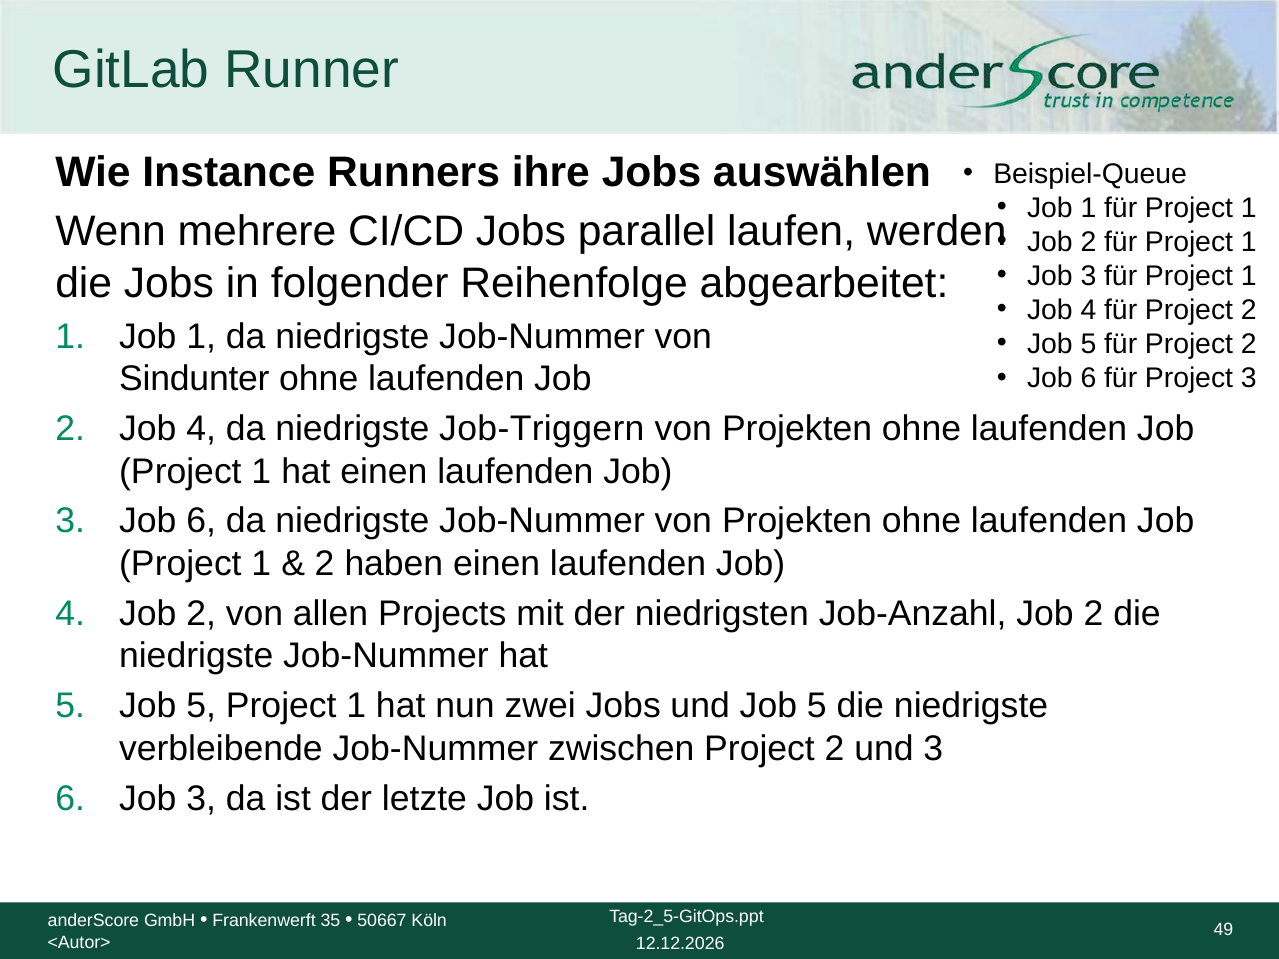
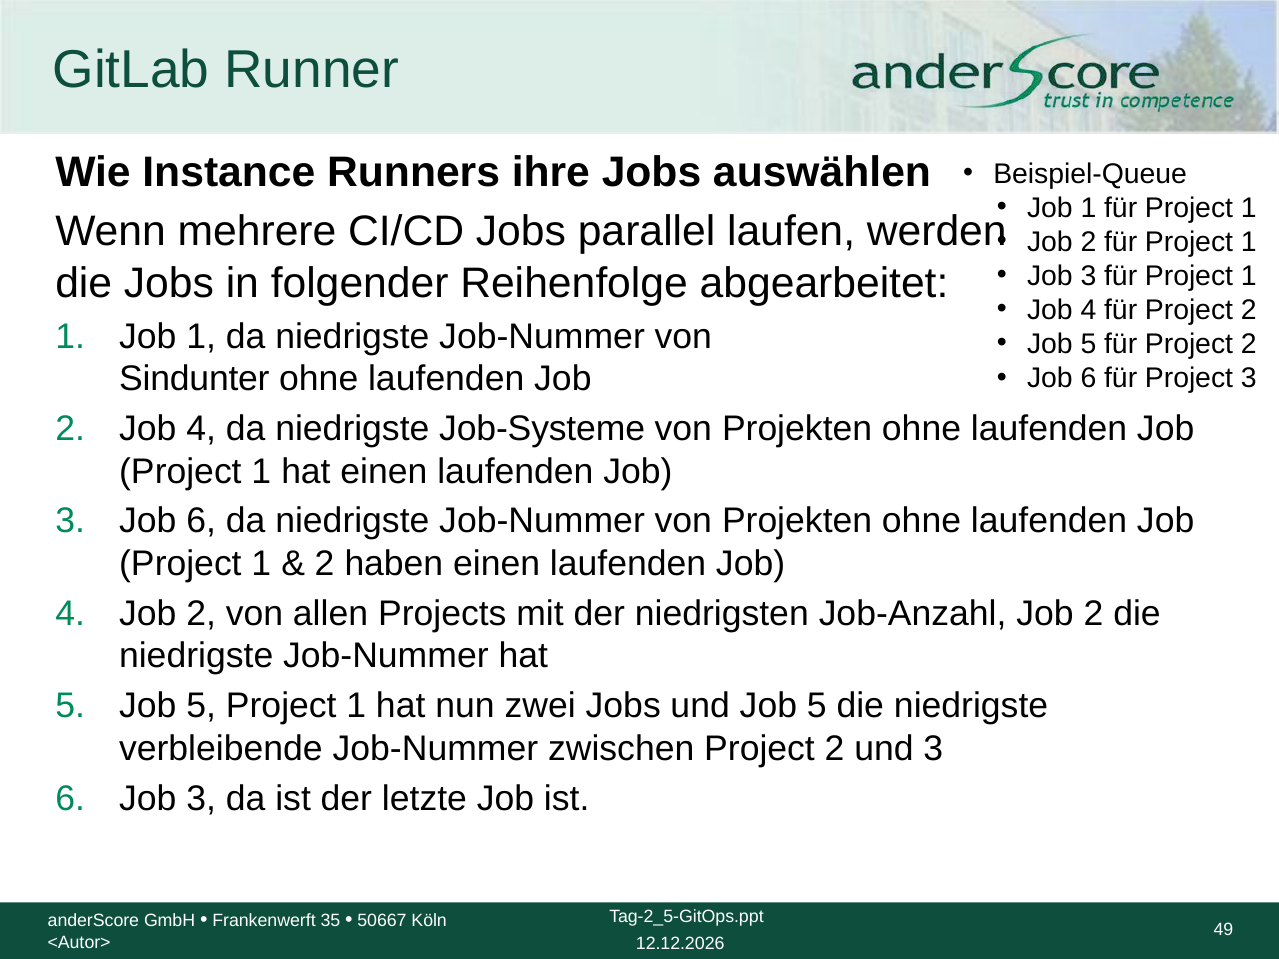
Job-Triggern: Job-Triggern -> Job-Systeme (542, 429)
